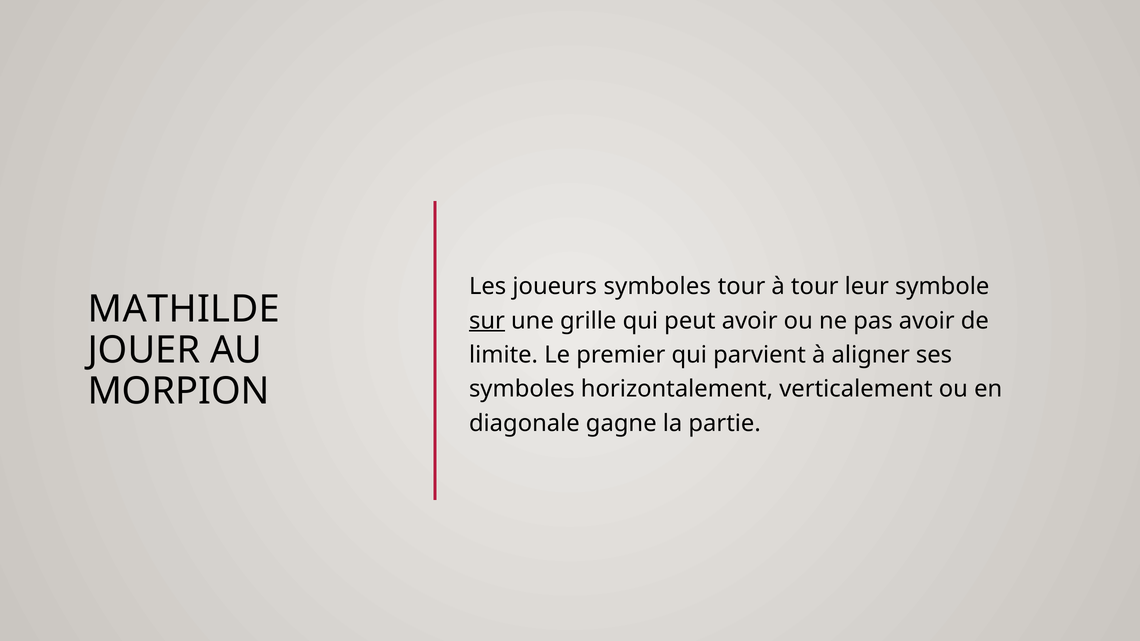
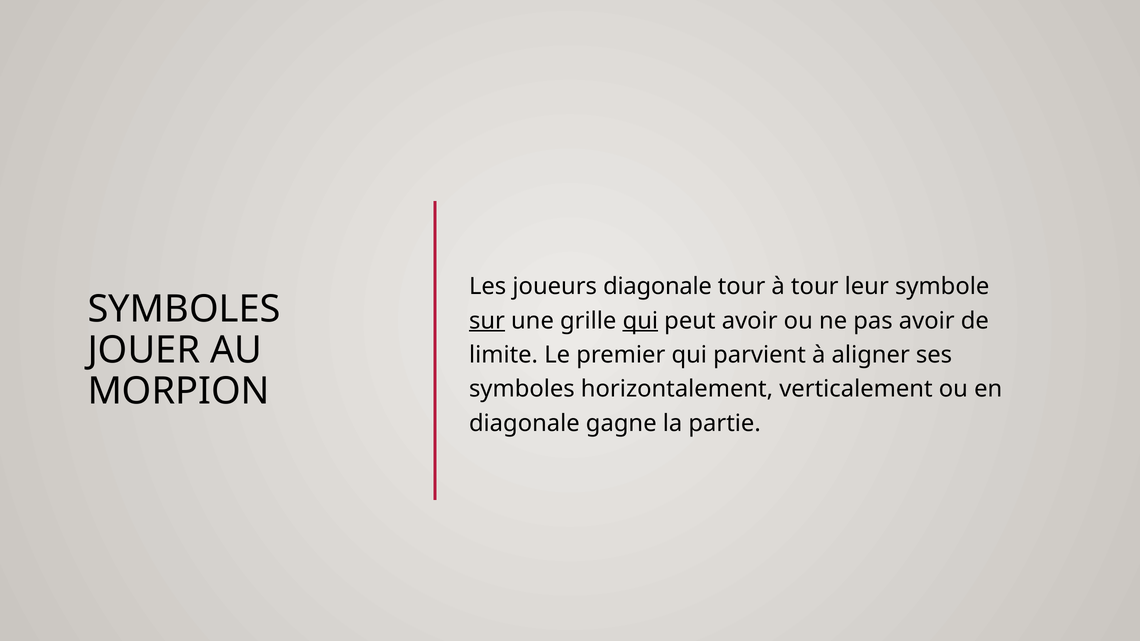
joueurs symboles: symboles -> diagonale (658, 287)
MATHILDE: MATHILDE -> SYMBOLES (184, 309)
qui underline: none -> present (640, 321)
